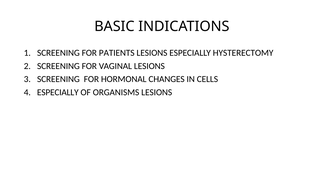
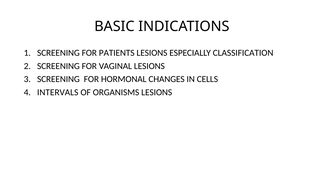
HYSTERECTOMY: HYSTERECTOMY -> CLASSIFICATION (243, 53)
ESPECIALLY: ESPECIALLY -> INTERVALS (58, 92)
